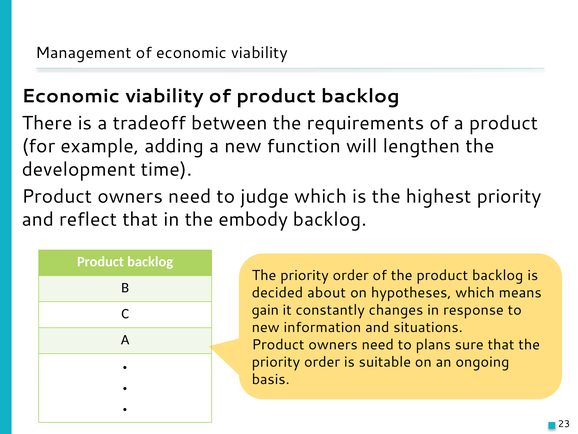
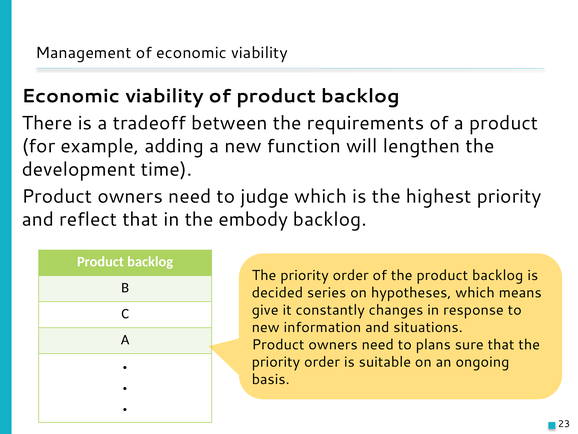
about: about -> series (327, 292)
gain: gain -> give (265, 310)
